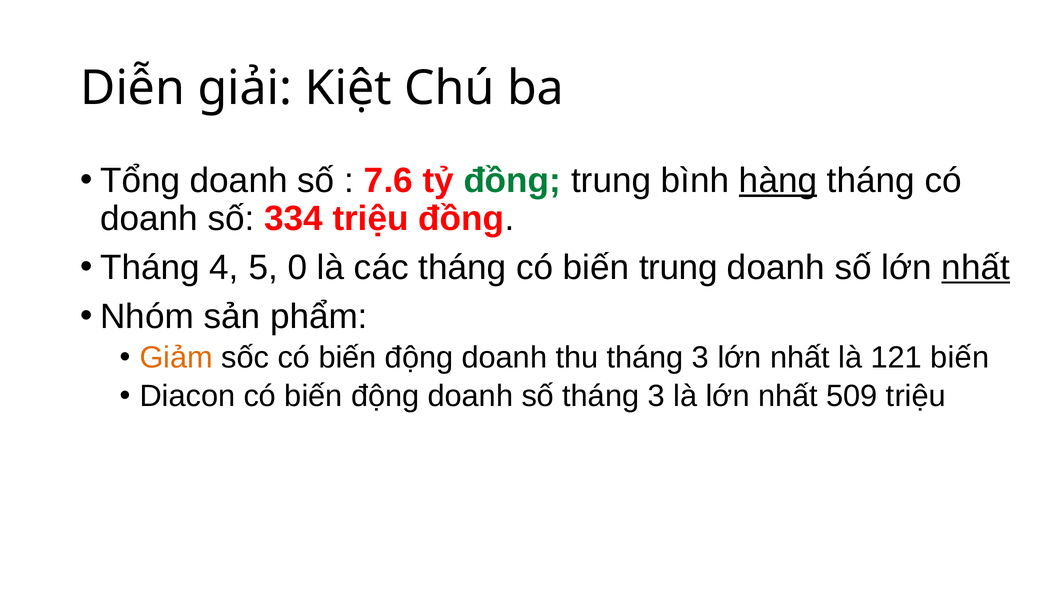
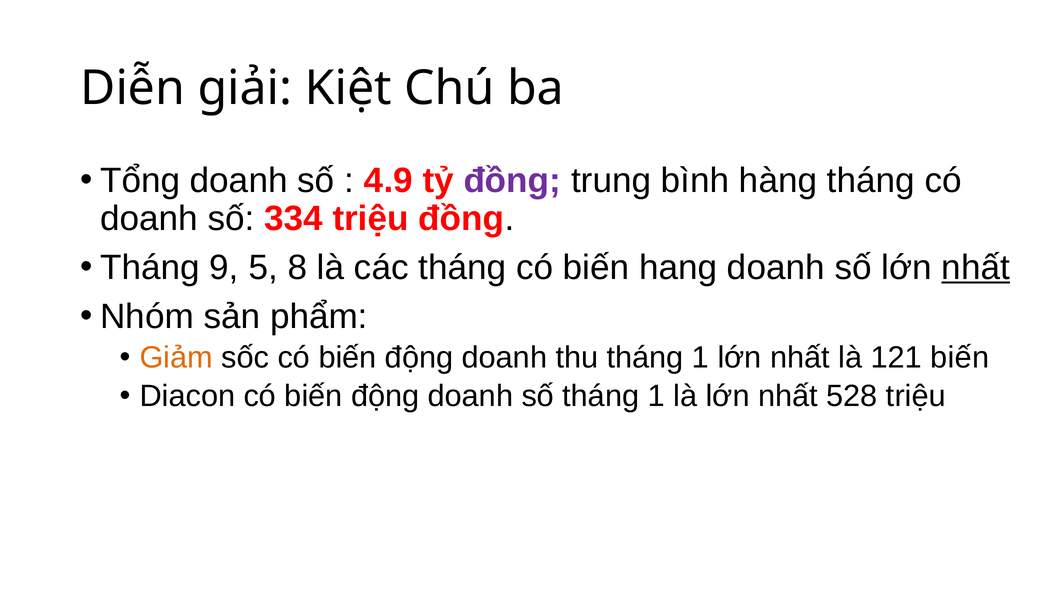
7.6: 7.6 -> 4.9 (388, 181)
đồng colour: green -> purple (512, 181)
hàng underline: present -> none (778, 181)
4: 4 -> 9 (224, 267)
0: 0 -> 8 (297, 267)
biến trung: trung -> hang (678, 267)
thu tháng 3: 3 -> 1 (700, 357)
số tháng 3: 3 -> 1 (656, 396)
509: 509 -> 528 (852, 396)
